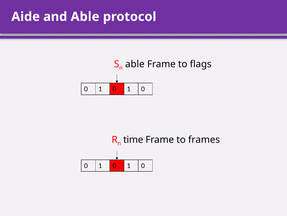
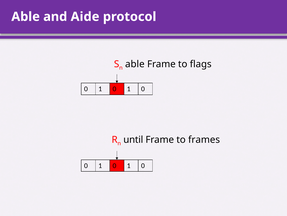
Aide: Aide -> Able (26, 17)
and Able: Able -> Aide (85, 17)
time: time -> until (133, 139)
